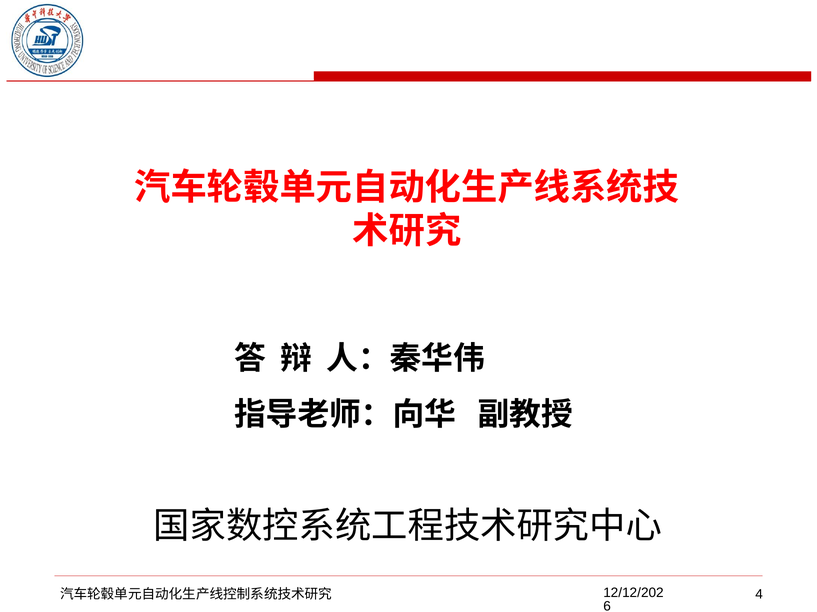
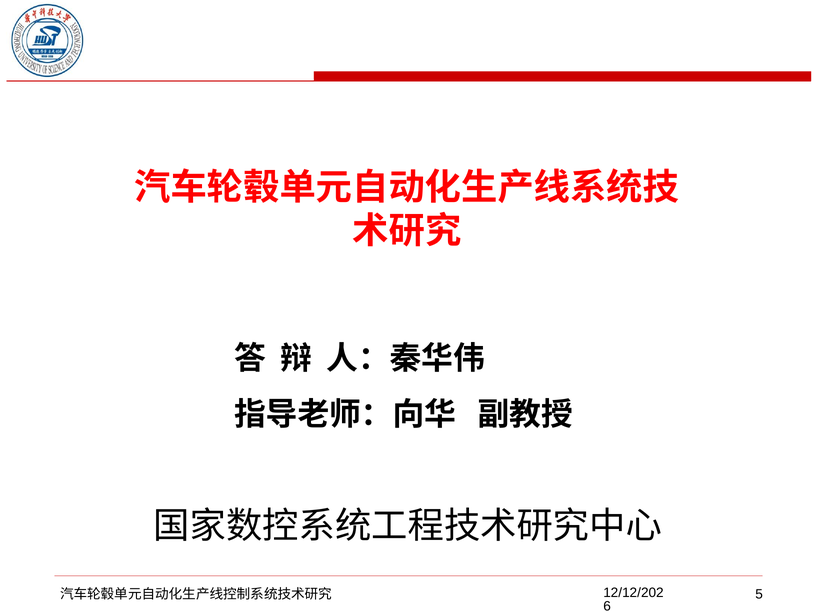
4: 4 -> 5 (759, 595)
